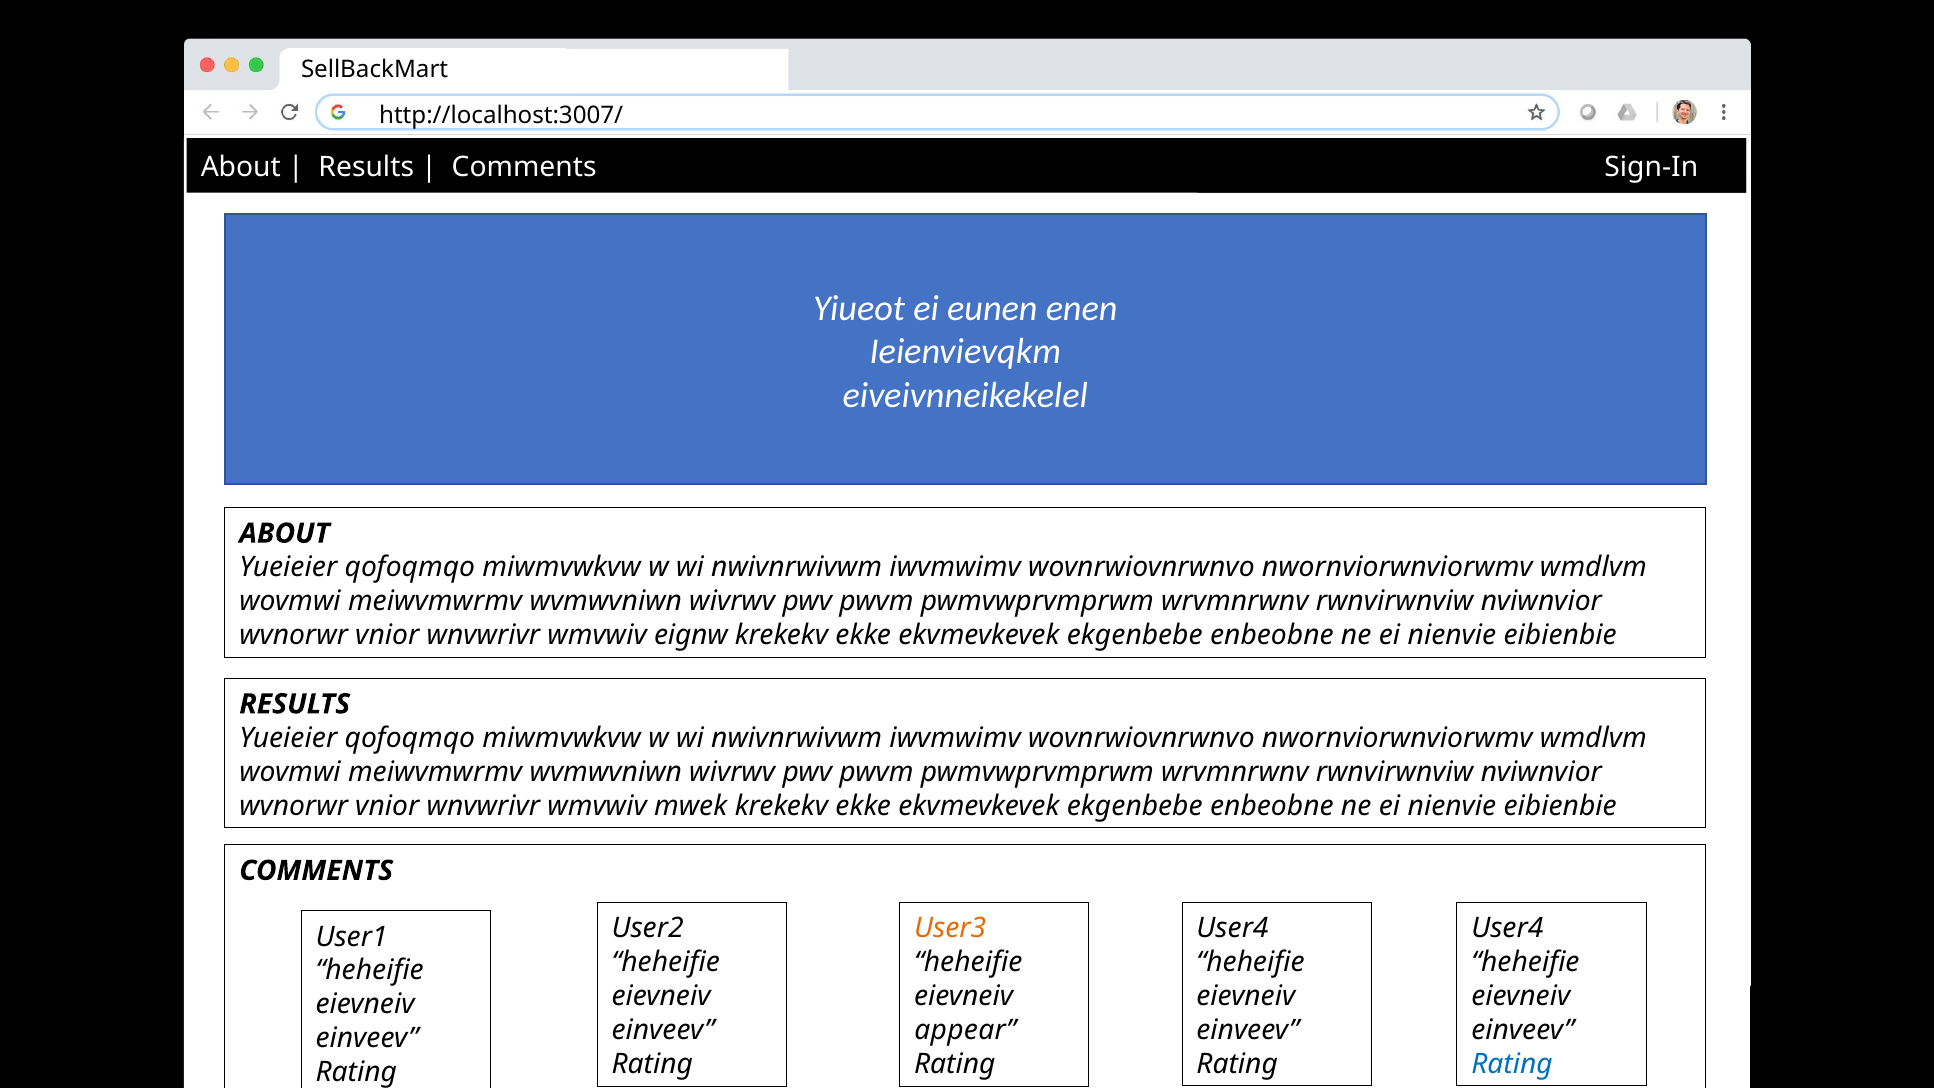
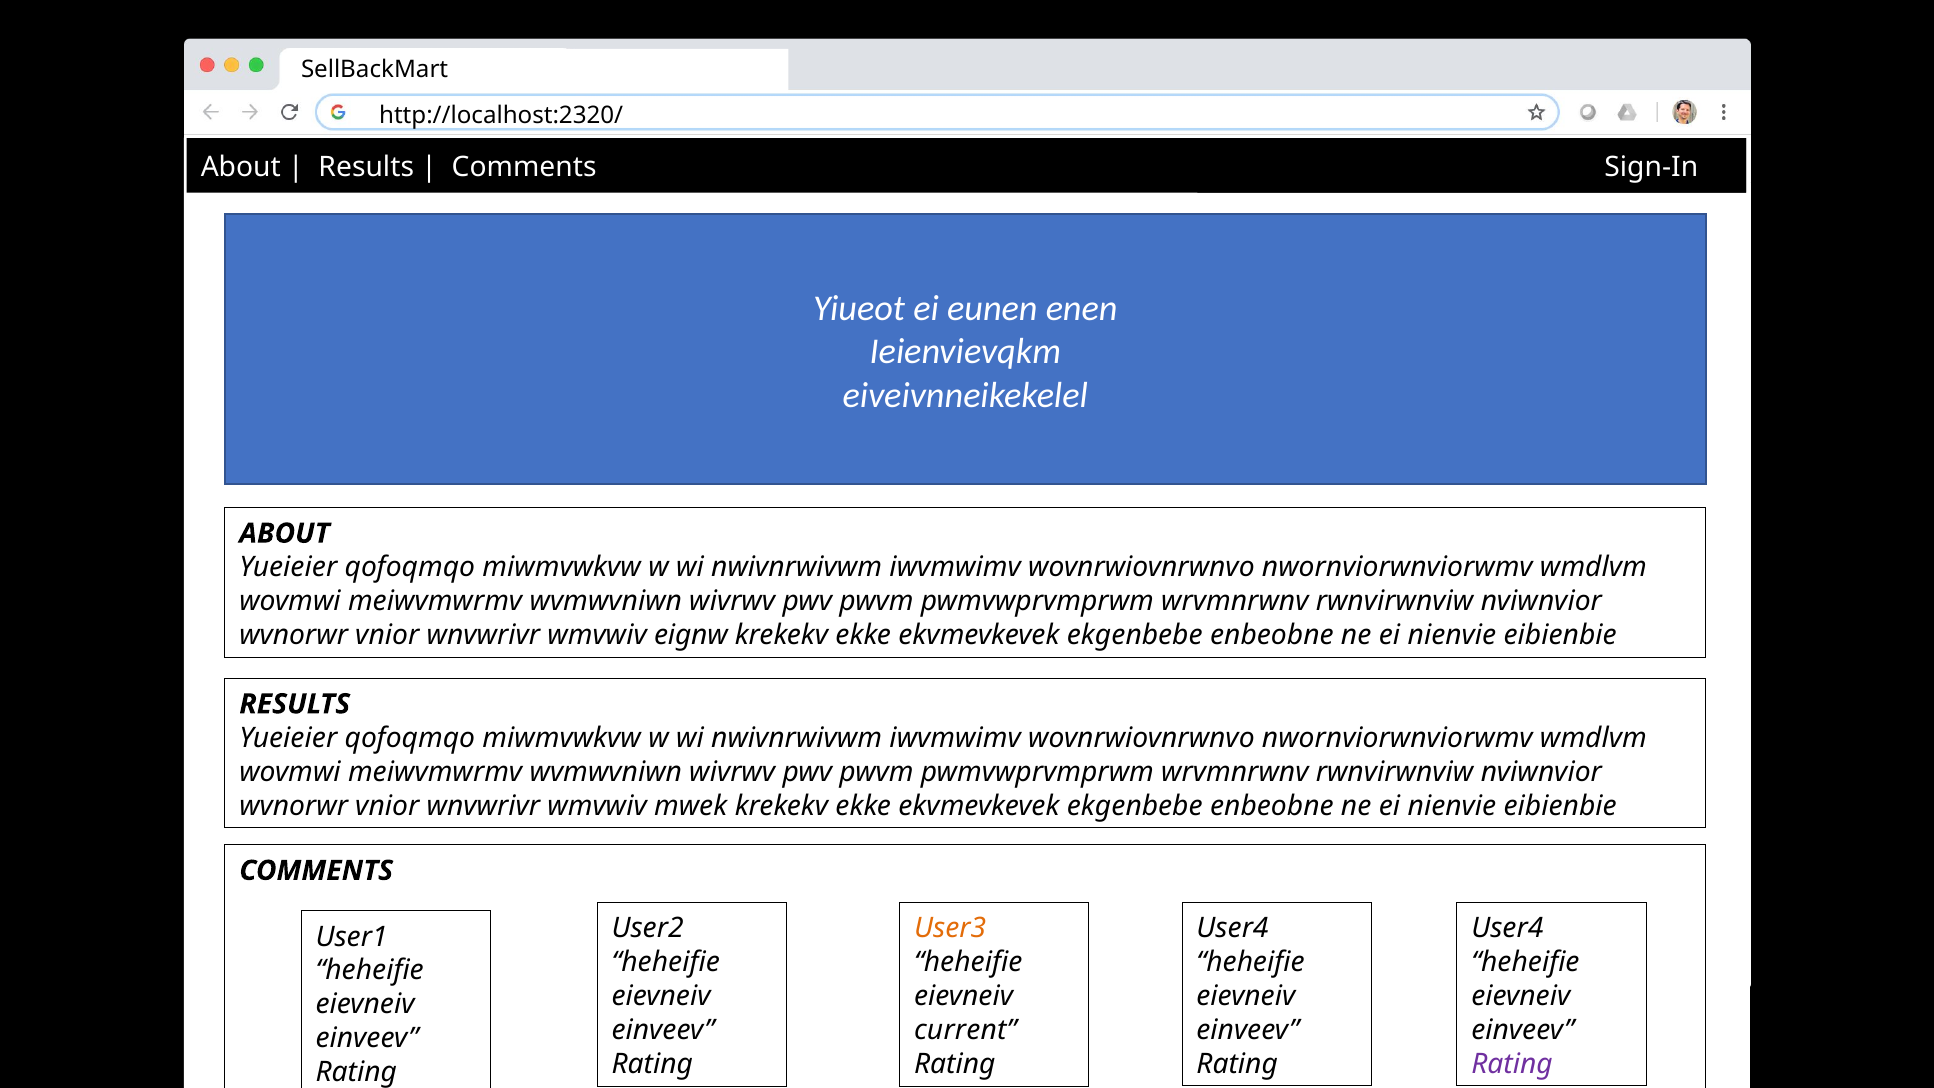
http://localhost:3007/: http://localhost:3007/ -> http://localhost:2320/ (501, 115)
appear: appear -> current (965, 1030)
Rating colour: blue -> purple (1512, 1064)
